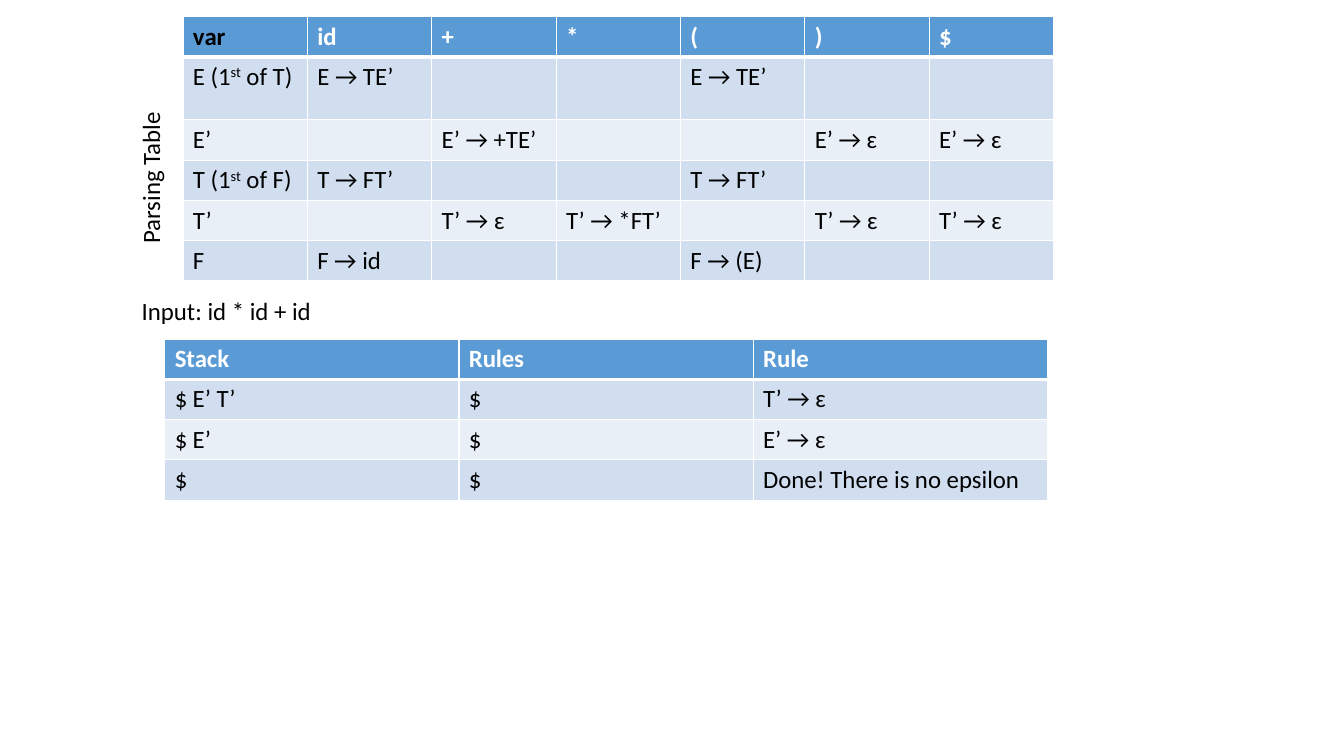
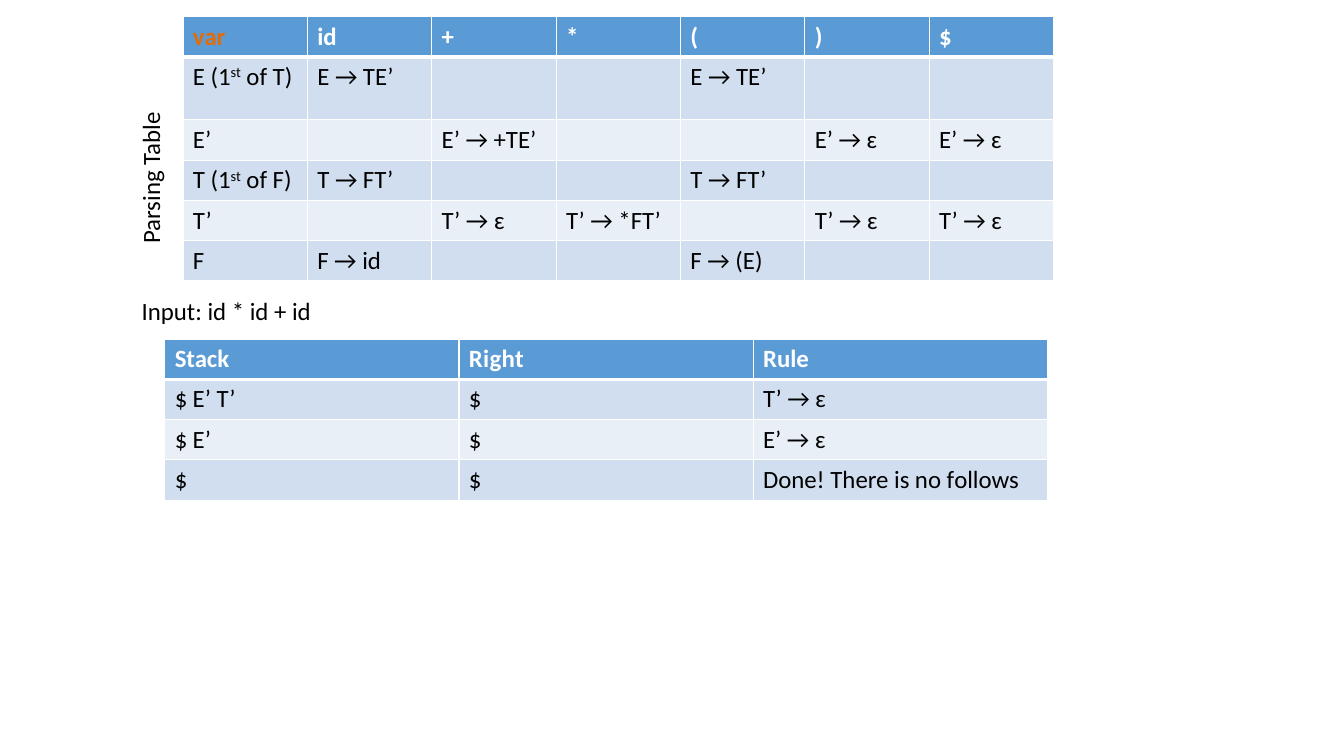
var colour: black -> orange (209, 37)
Rules: Rules -> Right (496, 359)
epsilon: epsilon -> follows (983, 480)
